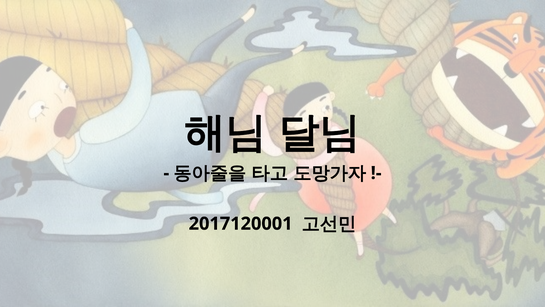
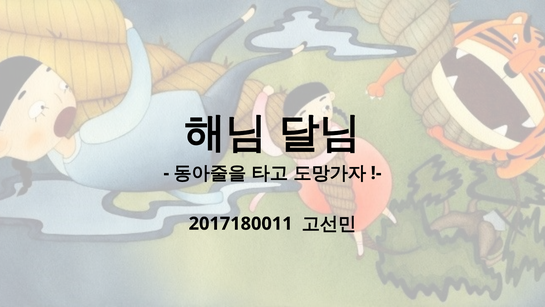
2017120001: 2017120001 -> 2017180011 (241, 223)
